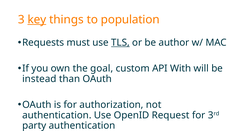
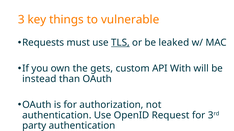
key underline: present -> none (37, 20)
population: population -> vulnerable (130, 20)
author: author -> leaked (174, 43)
goal: goal -> gets (102, 69)
